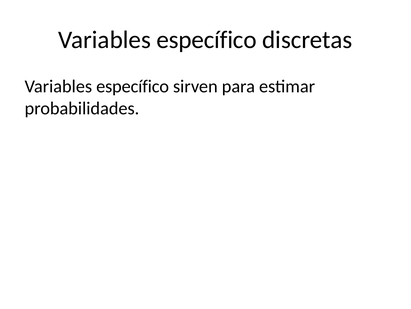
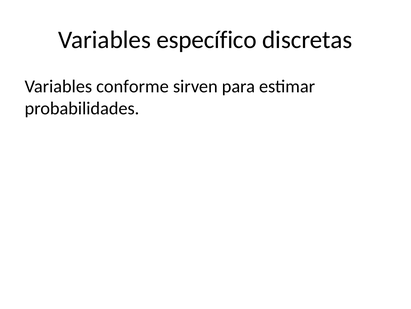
específico: específico -> conforme (132, 86)
